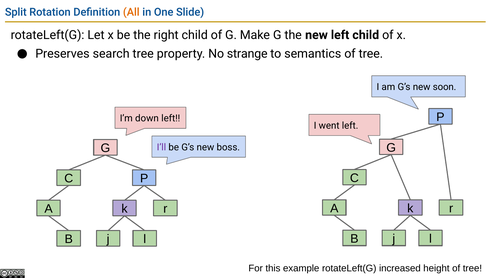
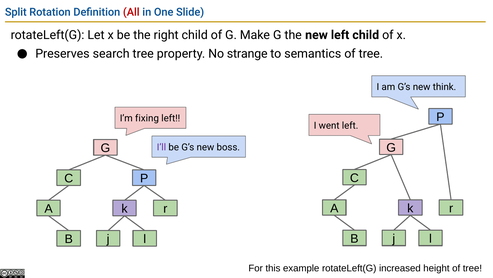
All colour: orange -> red (131, 12)
soon: soon -> think (444, 87)
down: down -> fixing (147, 118)
